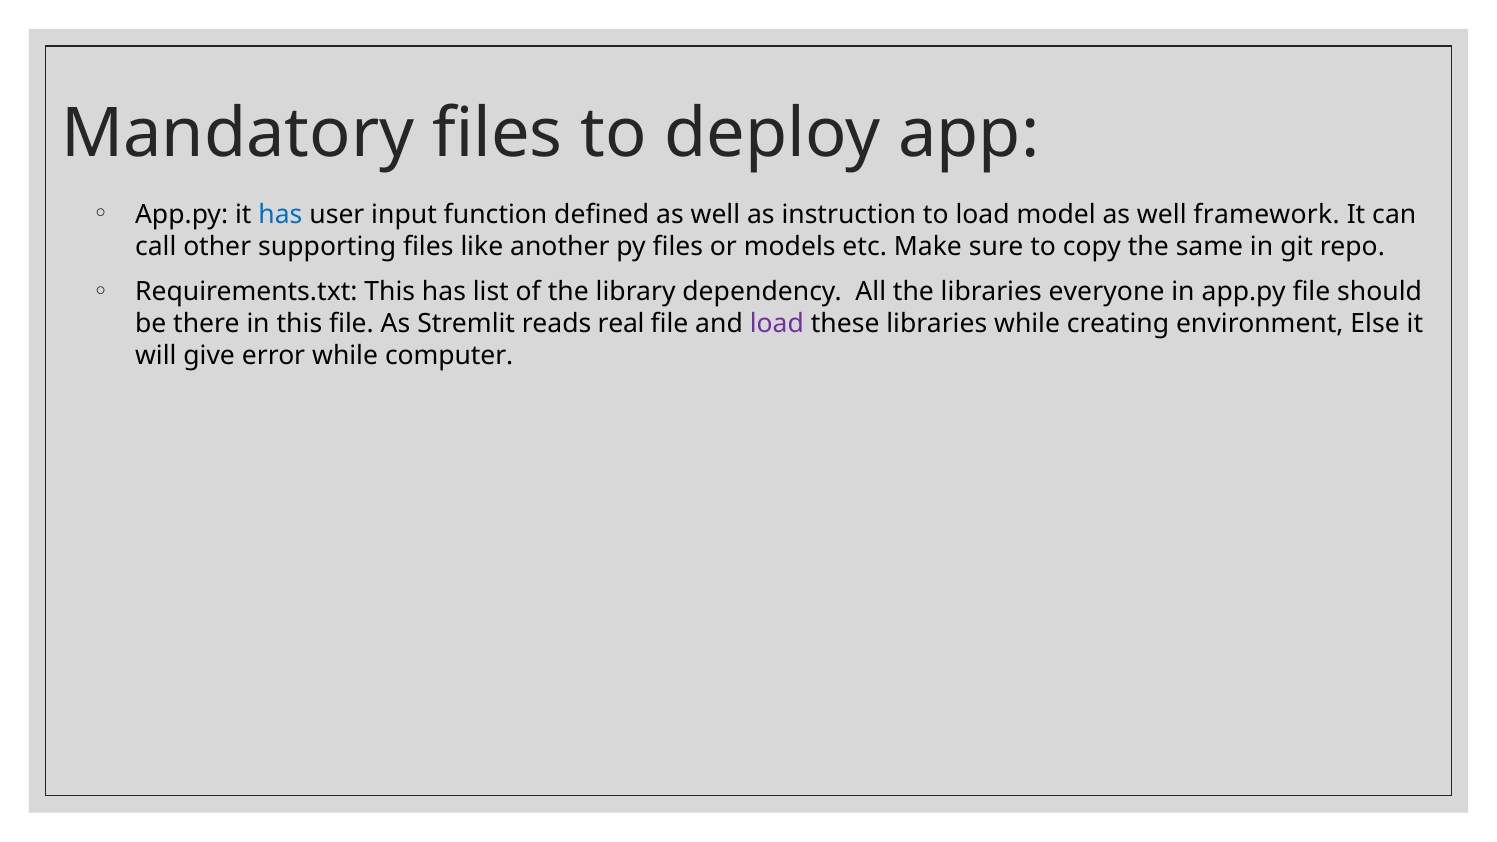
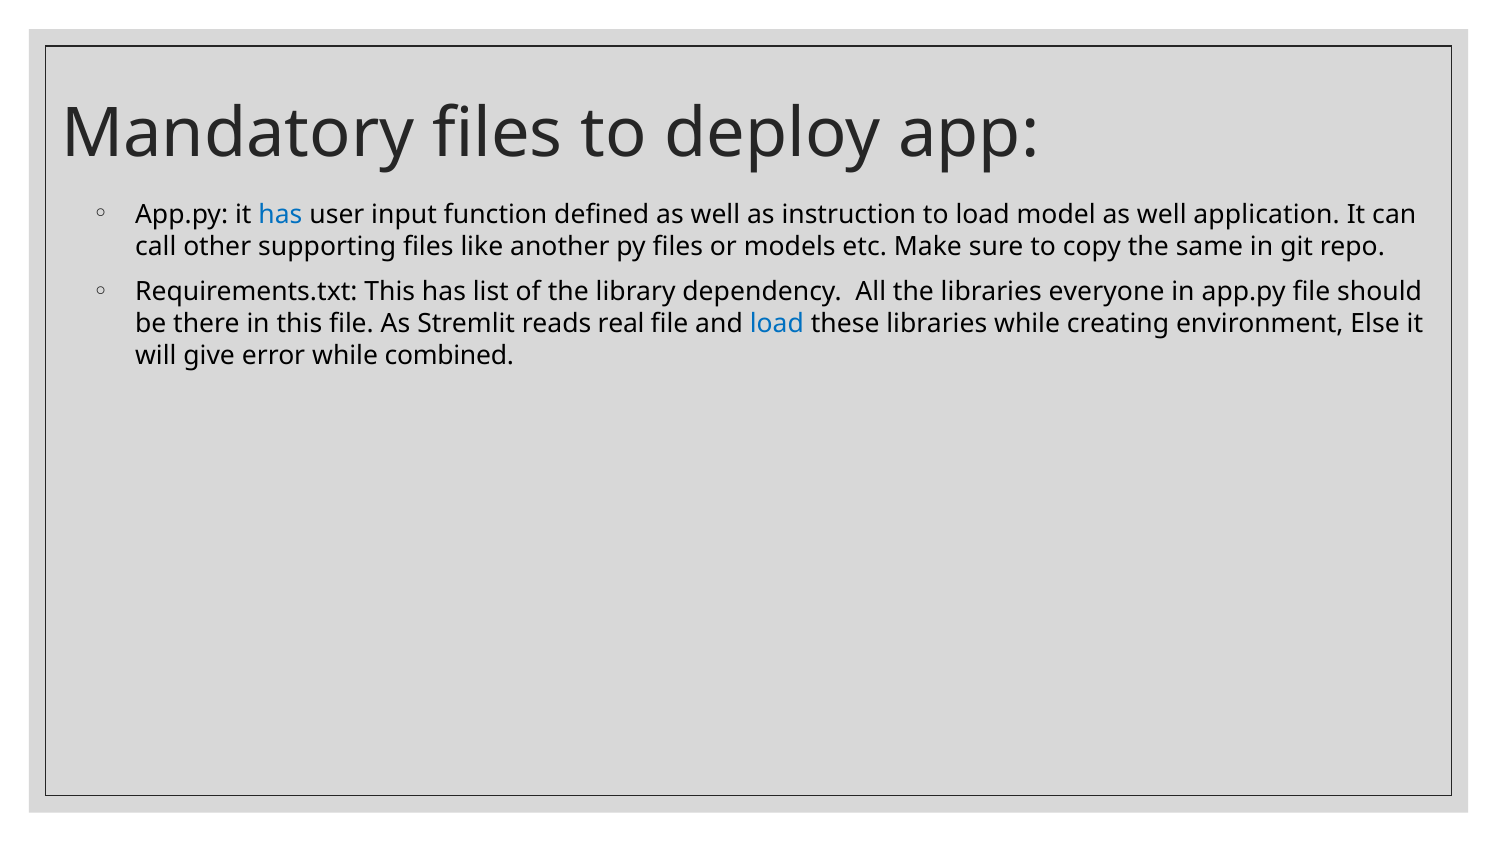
framework: framework -> application (1267, 215)
load colour: purple -> blue (777, 324)
computer: computer -> combined (449, 356)
